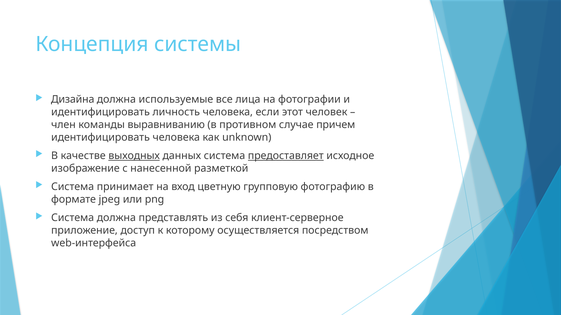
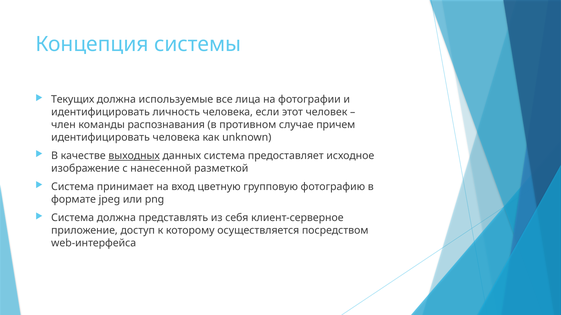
Дизайна: Дизайна -> Текущих (73, 100)
выравниванию: выравниванию -> распознавания (166, 125)
предоставляет underline: present -> none (286, 156)
